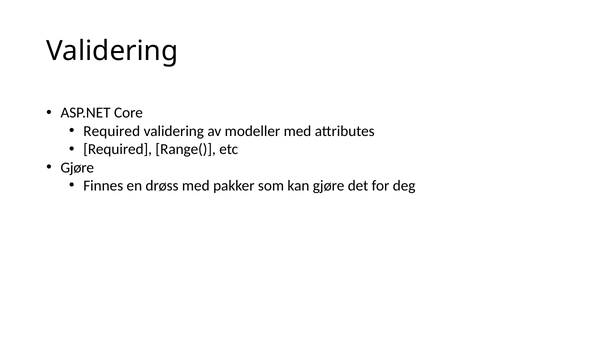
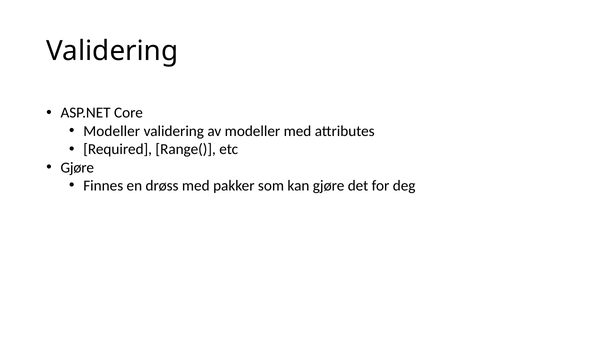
Required: Required -> Modeller (112, 131)
